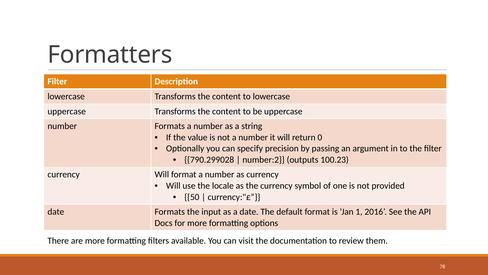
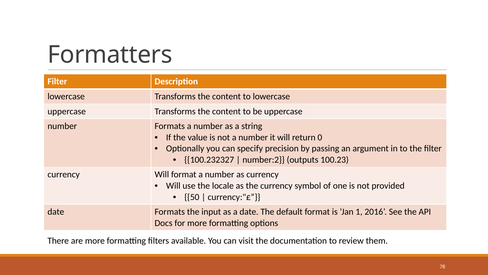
790.299028: 790.299028 -> 100.232327 (209, 159)
